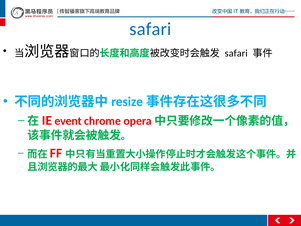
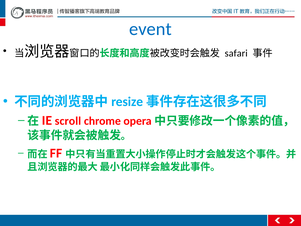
safari: safari -> event (150, 29)
event: event -> scroll (68, 121)
